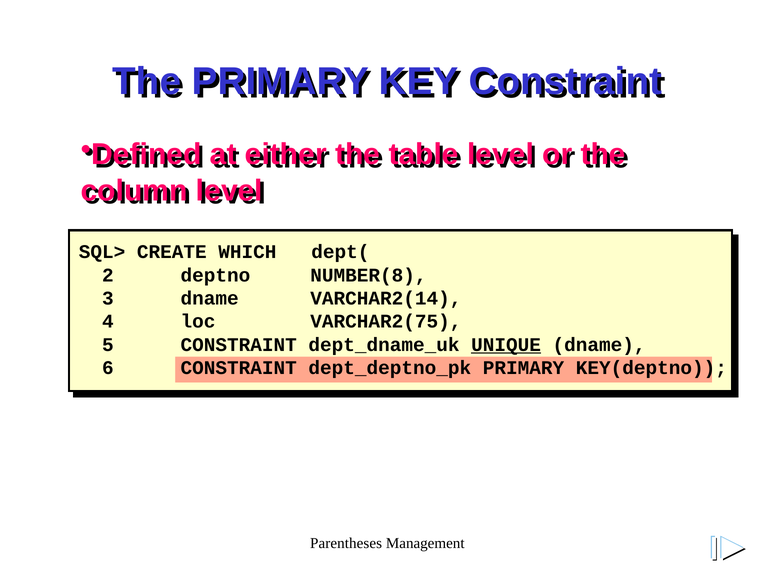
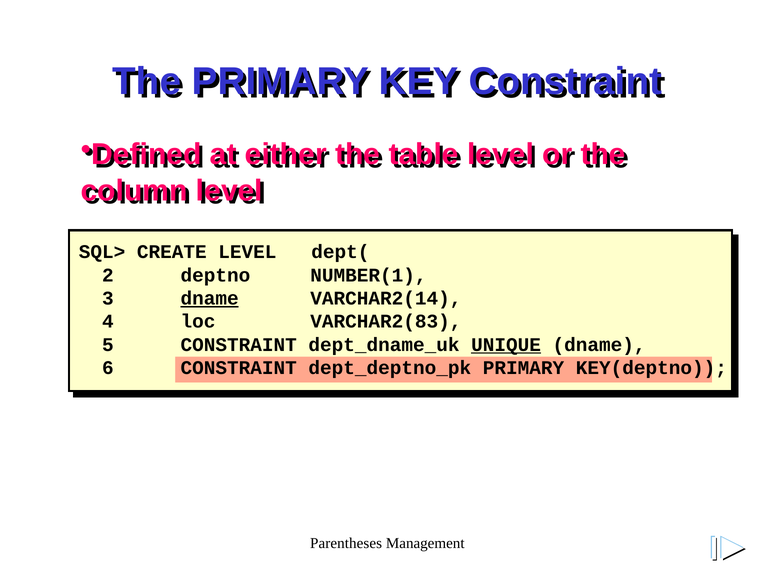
CREATE WHICH: WHICH -> LEVEL (247, 252)
NUMBER(8: NUMBER(8 -> NUMBER(1 (368, 275)
dname underline: none -> present (210, 298)
VARCHAR2(75: VARCHAR2(75 -> VARCHAR2(83 (386, 322)
